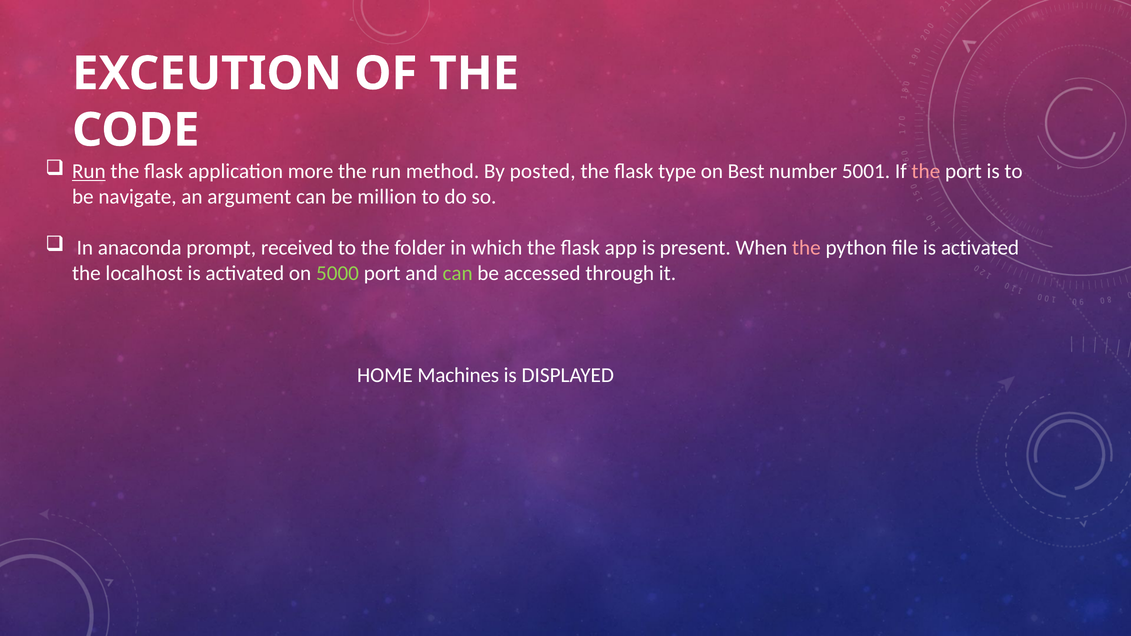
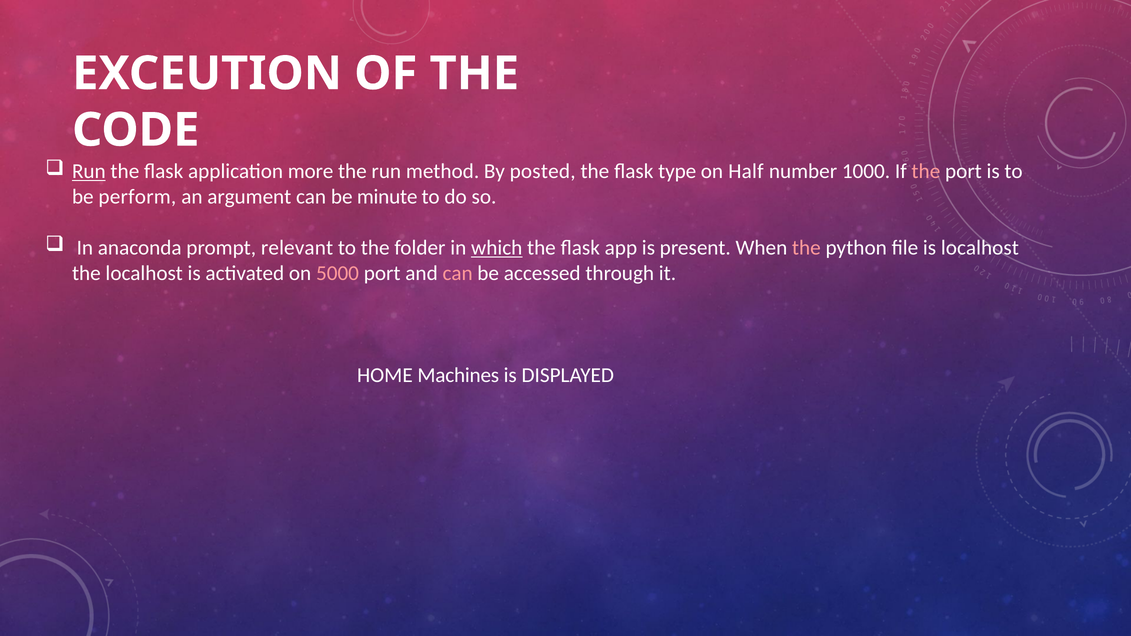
Best: Best -> Half (746, 172)
5001: 5001 -> 1000 (866, 172)
navigate: navigate -> perform (137, 197)
million: million -> minute (387, 197)
received: received -> relevant (297, 248)
which underline: none -> present (497, 248)
file is activated: activated -> localhost (980, 248)
5000 colour: light green -> pink (338, 273)
can colour: light green -> pink (458, 273)
